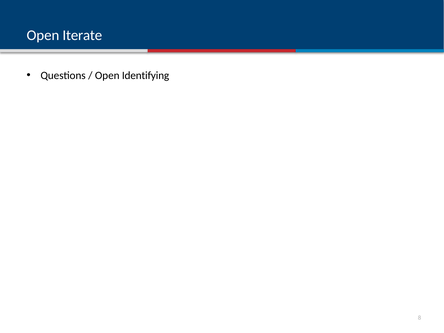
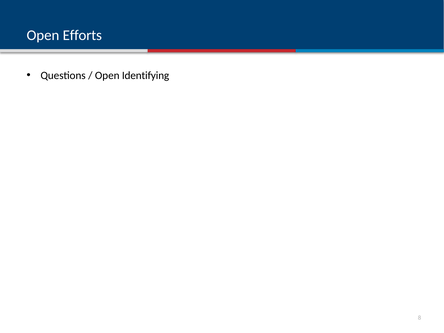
Iterate: Iterate -> Efforts (82, 35)
